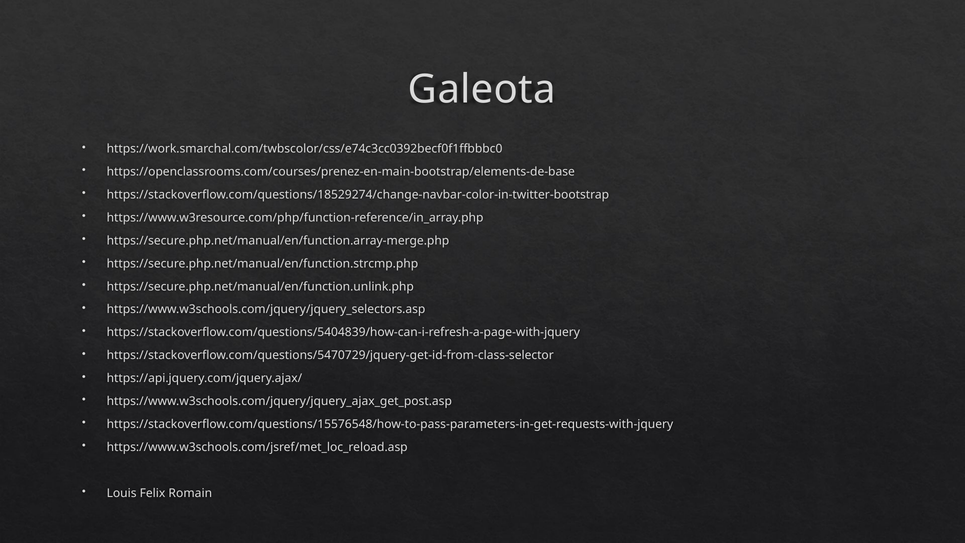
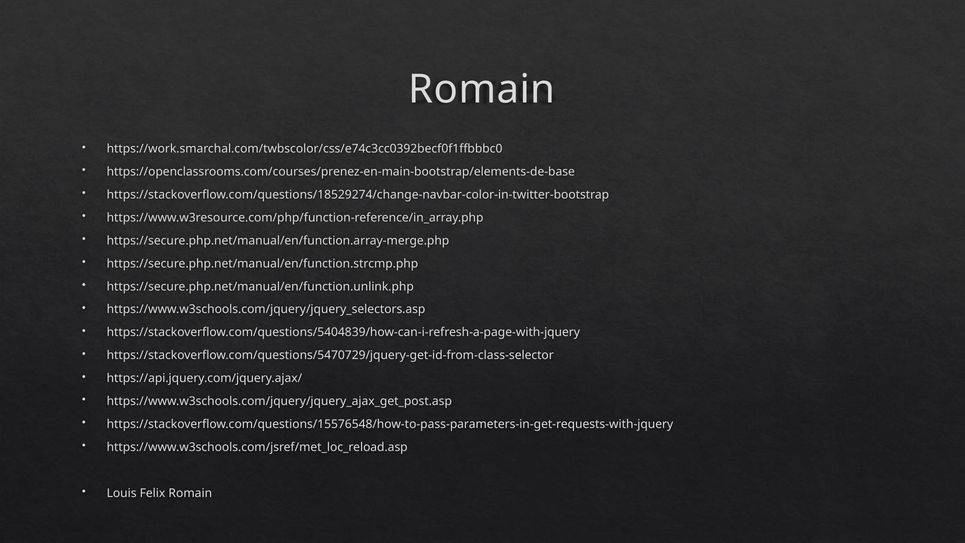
Galeota: Galeota -> Romain (482, 89)
